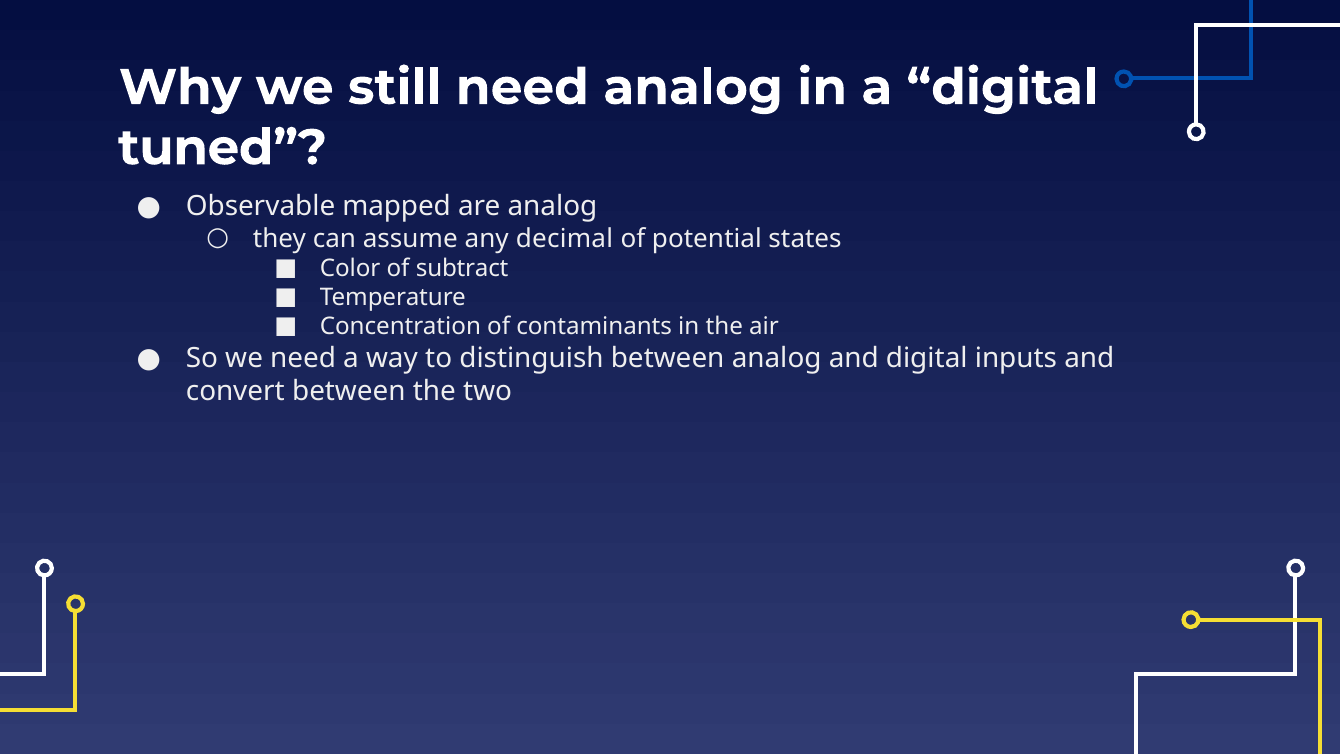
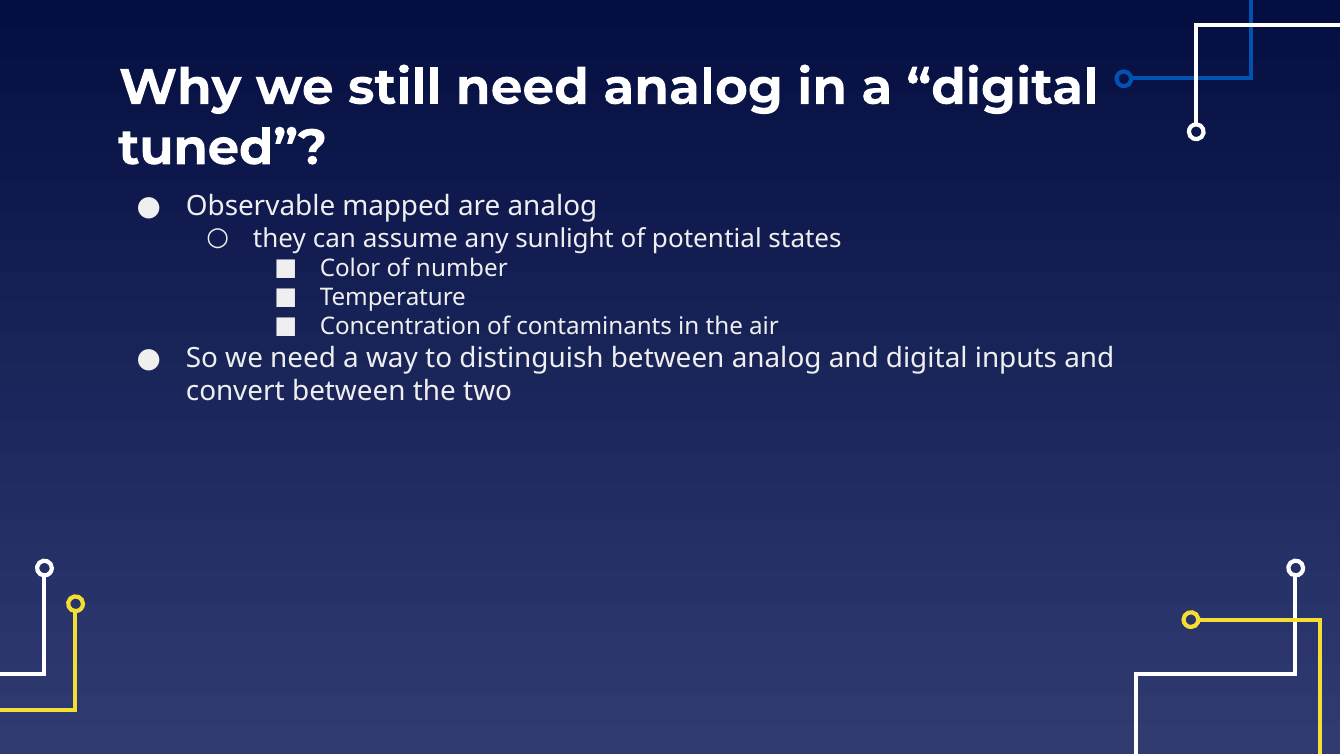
decimal: decimal -> sunlight (565, 238)
subtract: subtract -> number (462, 268)
